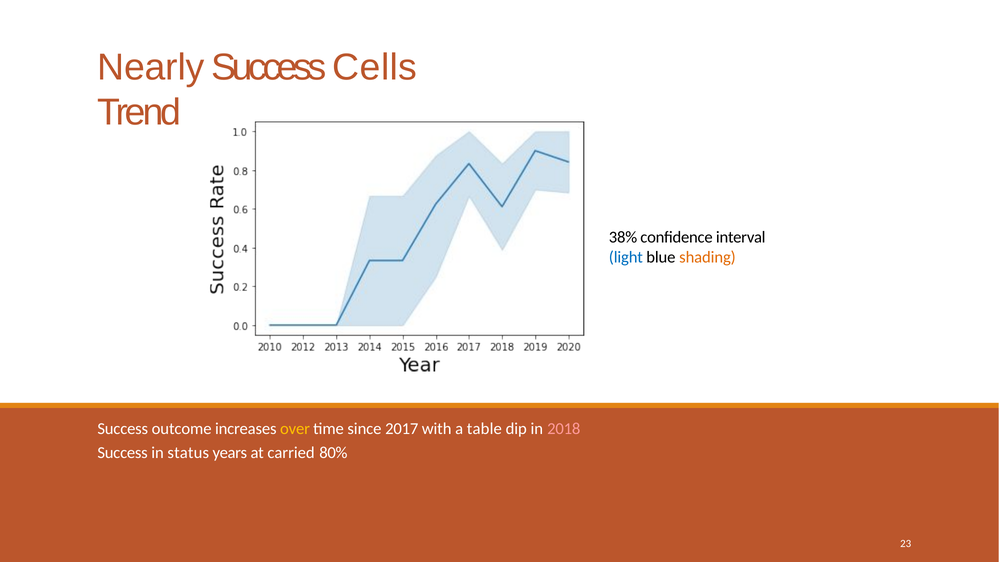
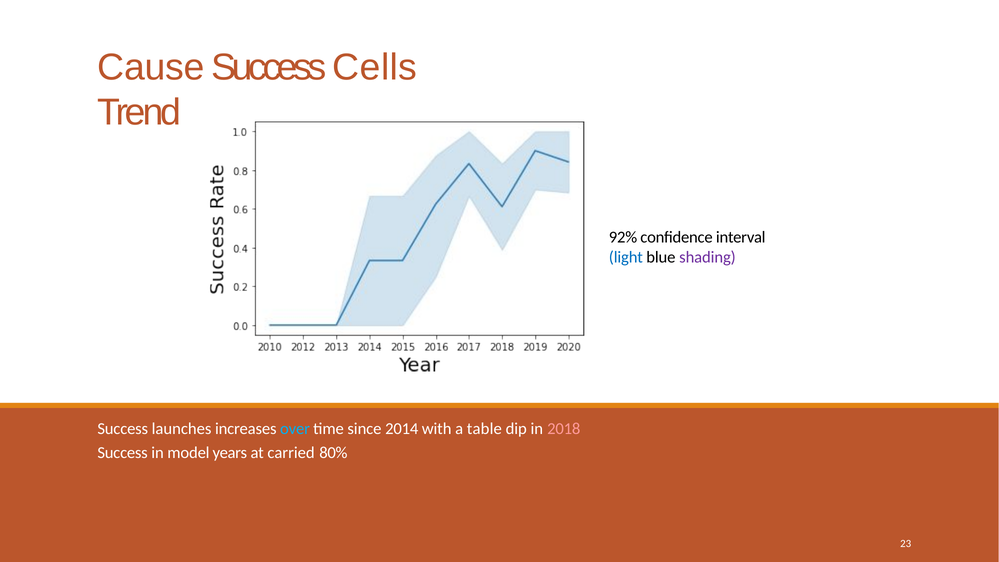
Nearly: Nearly -> Cause (151, 67)
38%: 38% -> 92% (623, 237)
shading colour: orange -> purple (707, 257)
outcome: outcome -> launches (182, 429)
over colour: yellow -> light blue (295, 429)
2017: 2017 -> 2014 (402, 429)
status: status -> model (188, 453)
